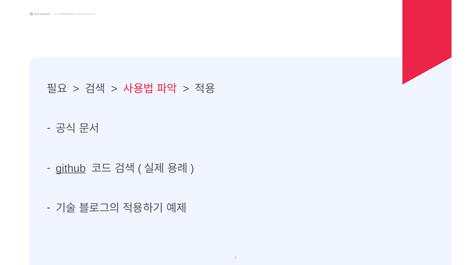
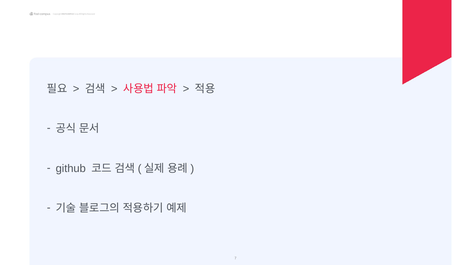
github underline: present -> none (71, 168)
